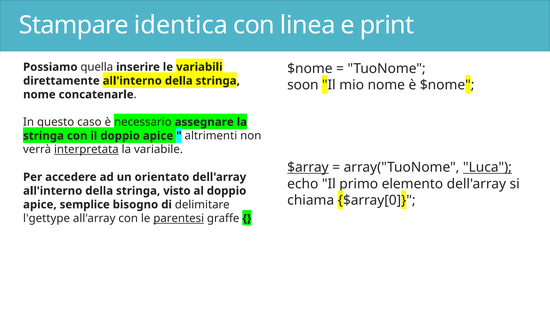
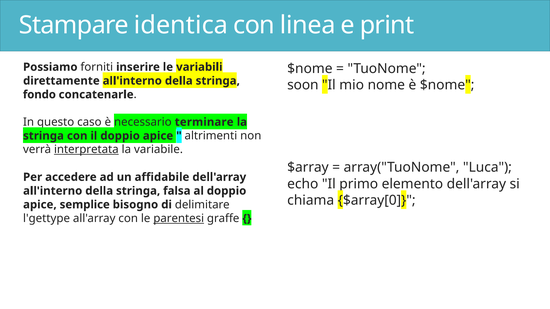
quella: quella -> forniti (97, 67)
nome: nome -> fondo (39, 95)
assegnare: assegnare -> terminare (204, 122)
$array underline: present -> none (308, 168)
Luca underline: present -> none (487, 168)
orientato: orientato -> affidabile (162, 177)
visto: visto -> falsa (177, 191)
